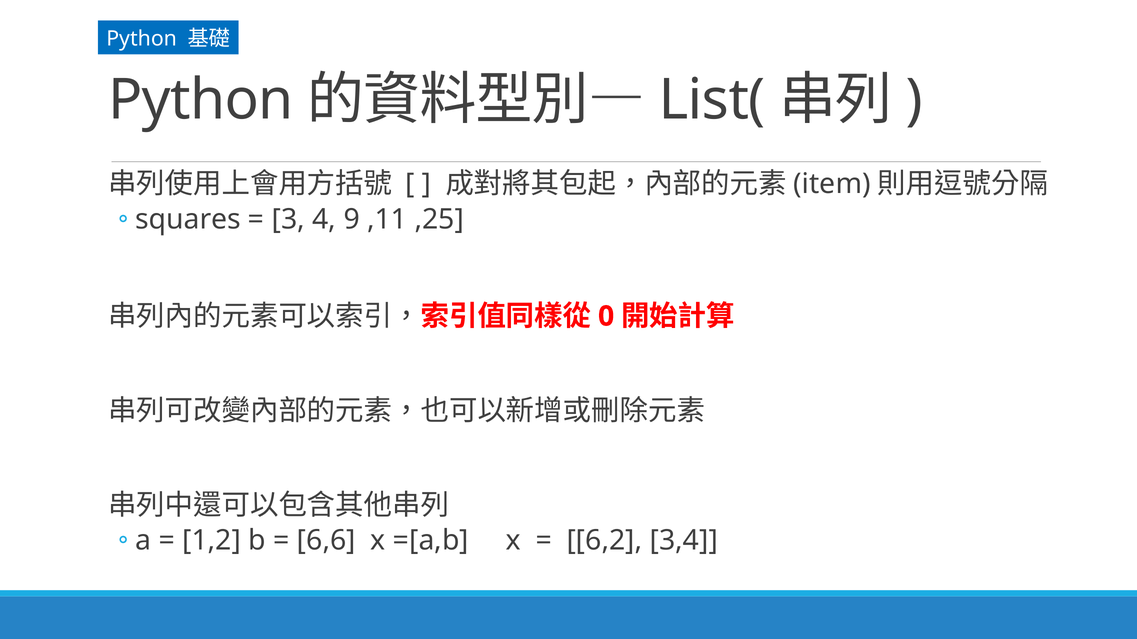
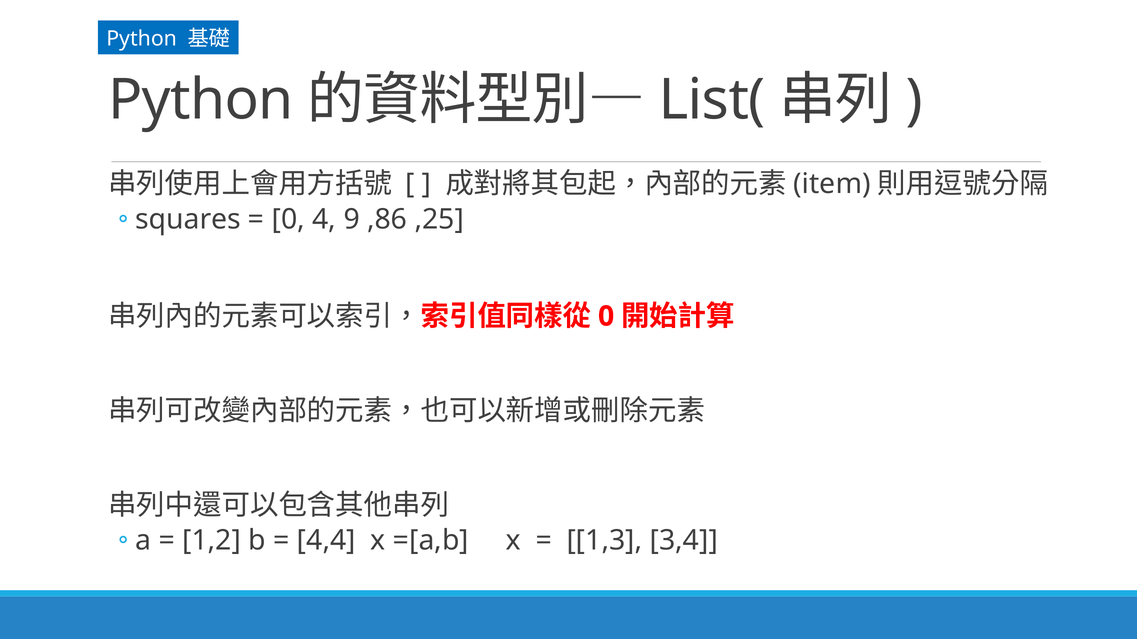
3: 3 -> 0 (288, 220)
,11: ,11 -> ,86 (387, 220)
6,6: 6,6 -> 4,4 (326, 541)
6,2: 6,2 -> 1,3 (604, 541)
